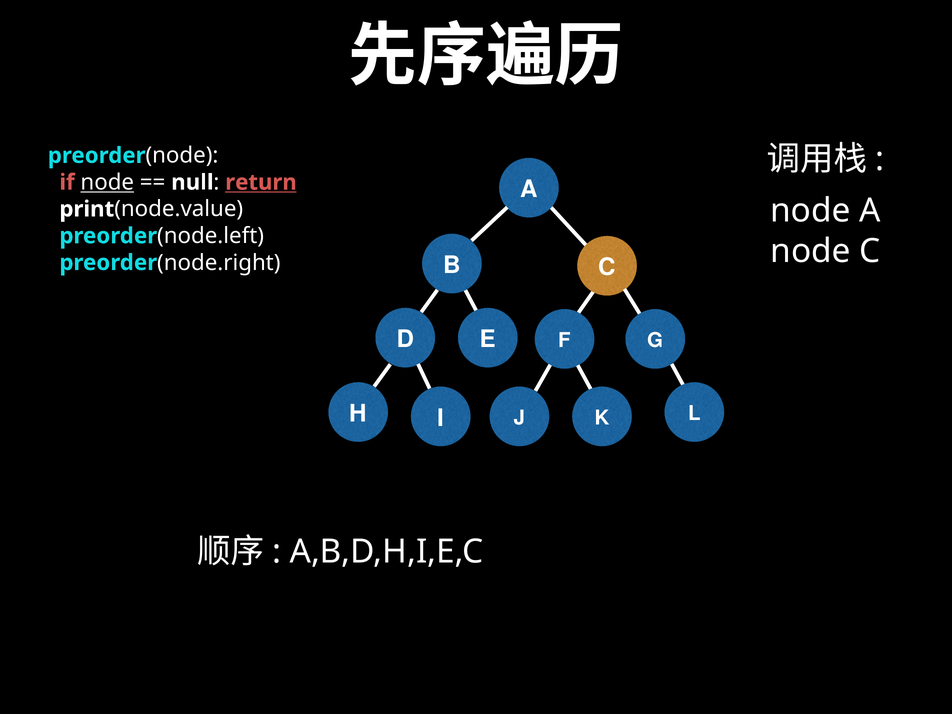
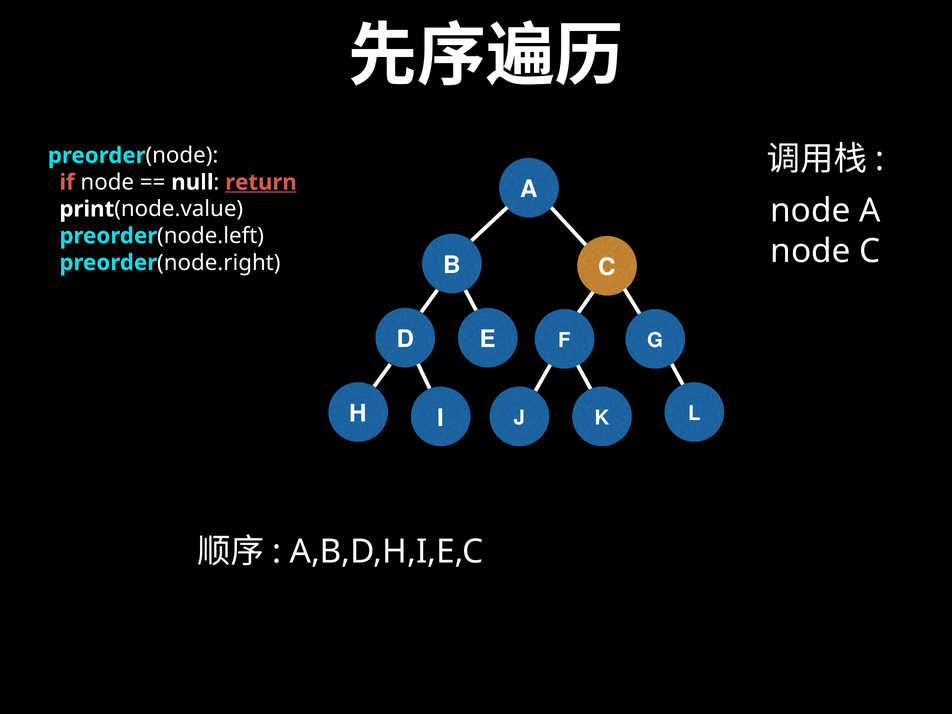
node underline: present -> none (107, 182)
